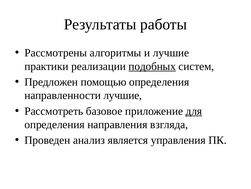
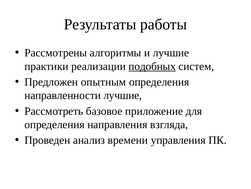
помощью: помощью -> опытным (103, 82)
для underline: present -> none (194, 111)
является: является -> времени (128, 140)
